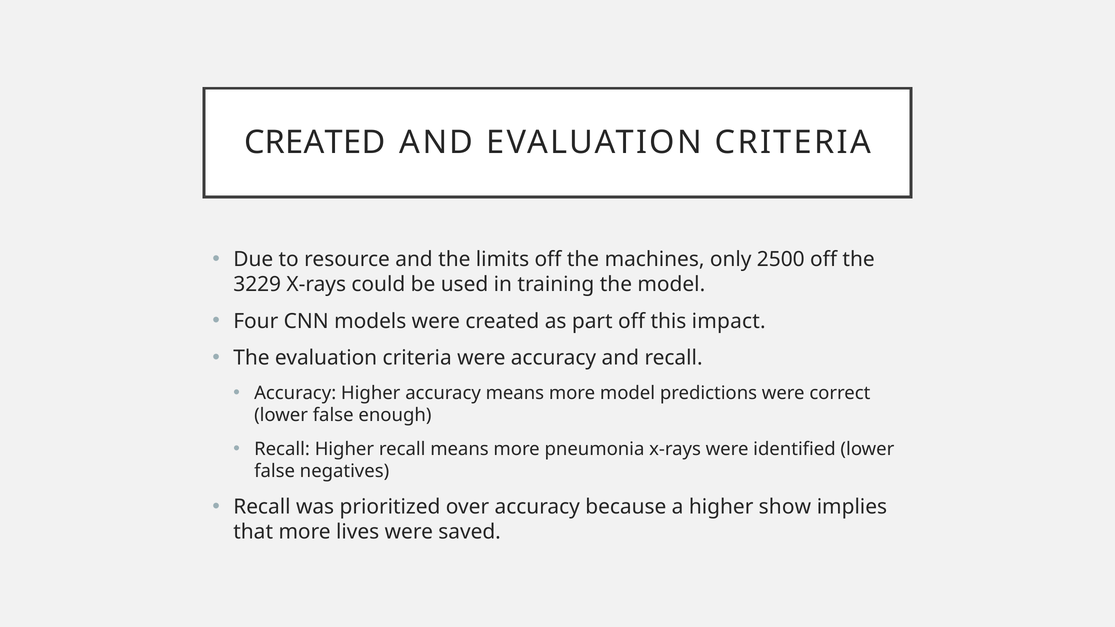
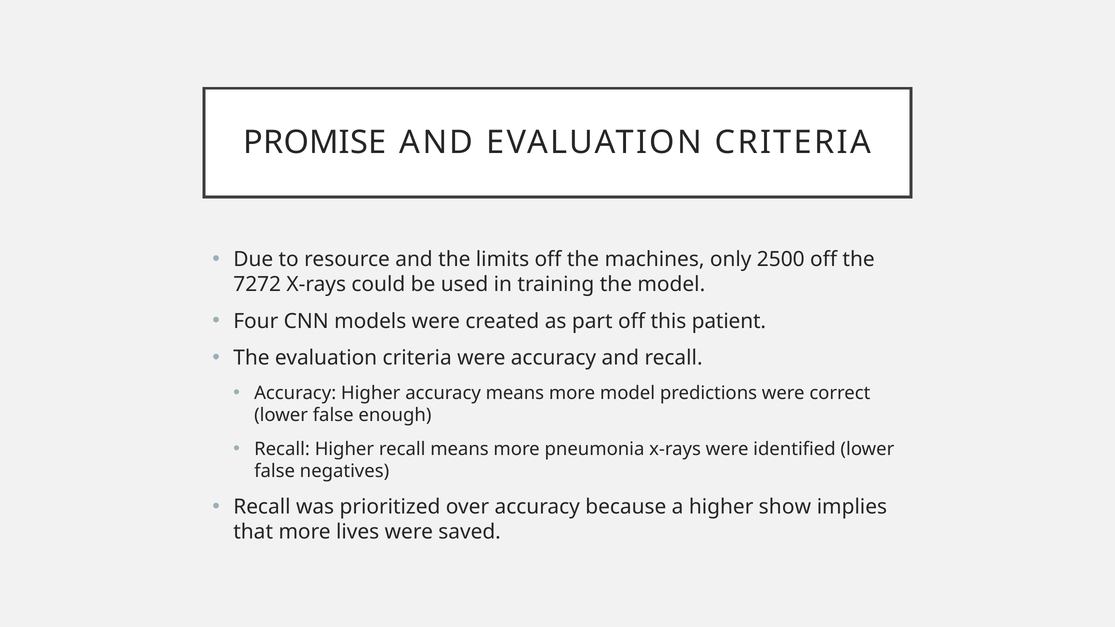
CREATED: CREATED -> PROMISE (315, 142)
3229: 3229 -> 7272 (257, 285)
impact: impact -> patient (729, 321)
